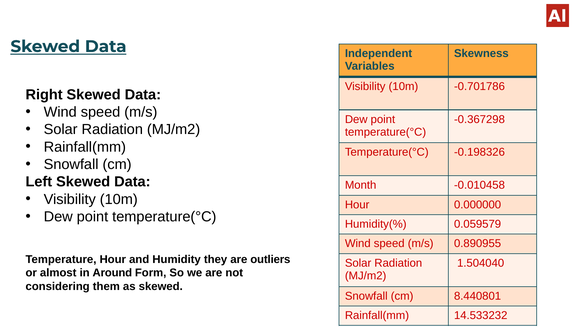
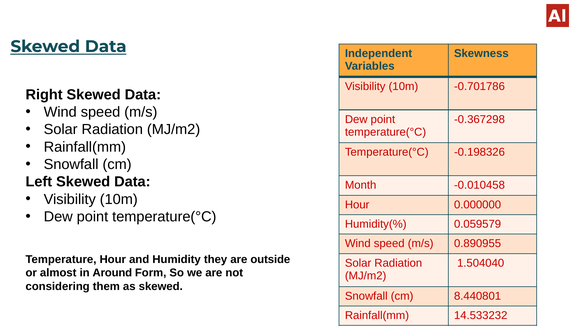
outliers: outliers -> outside (270, 259)
